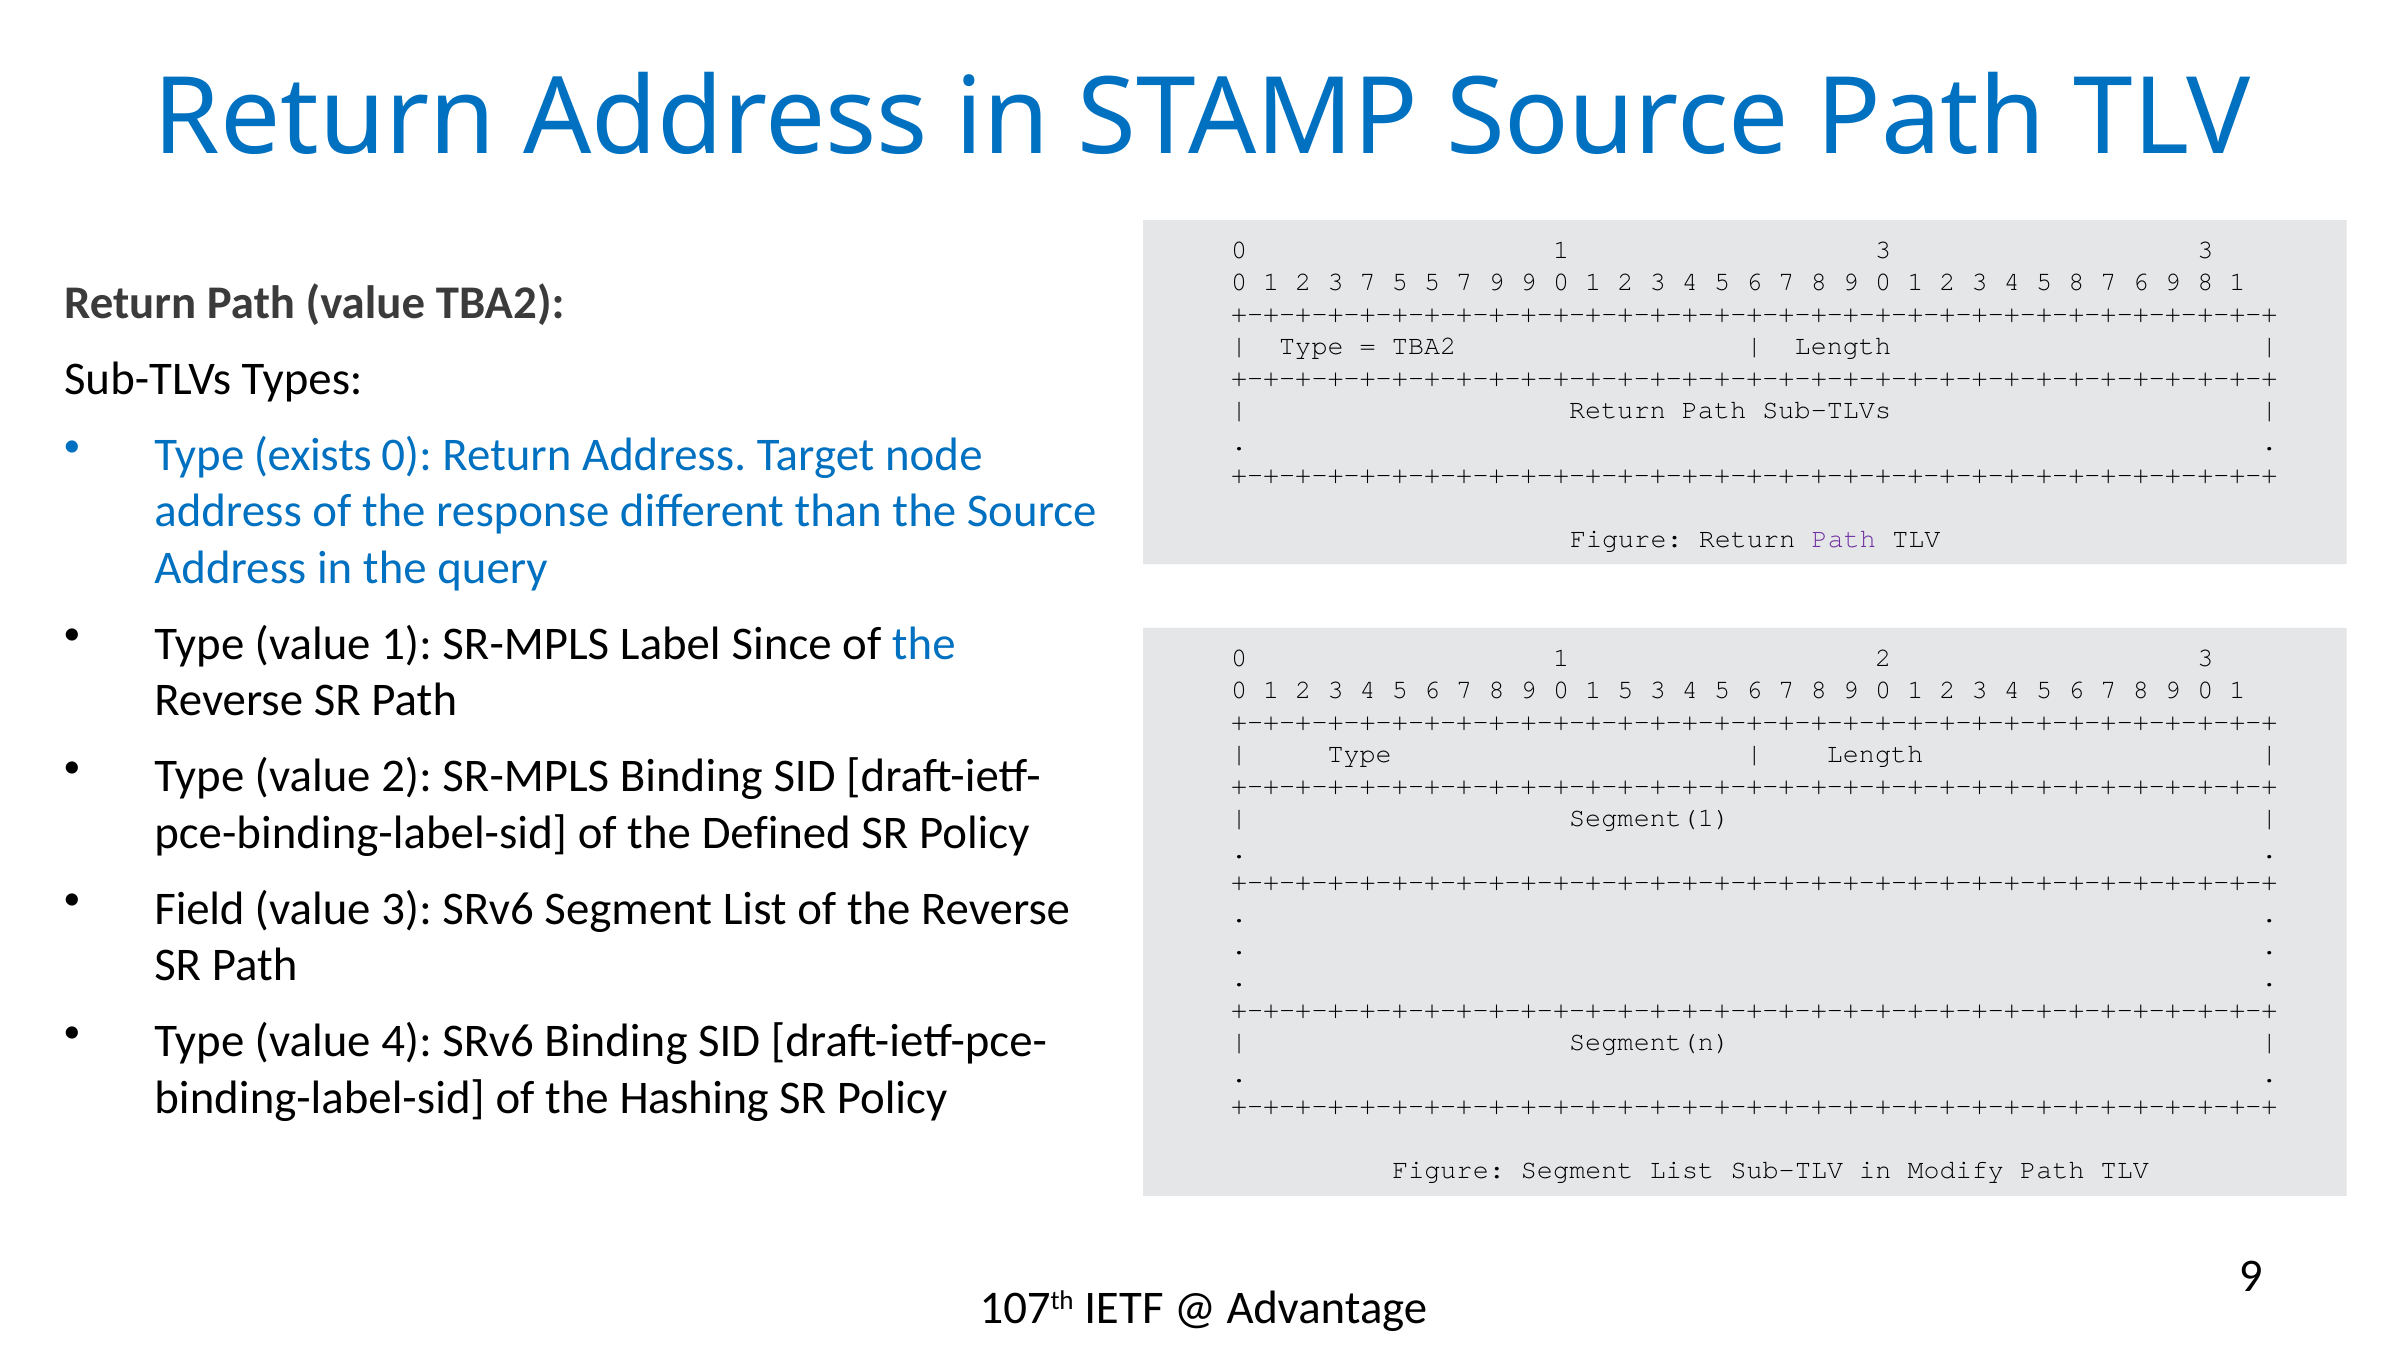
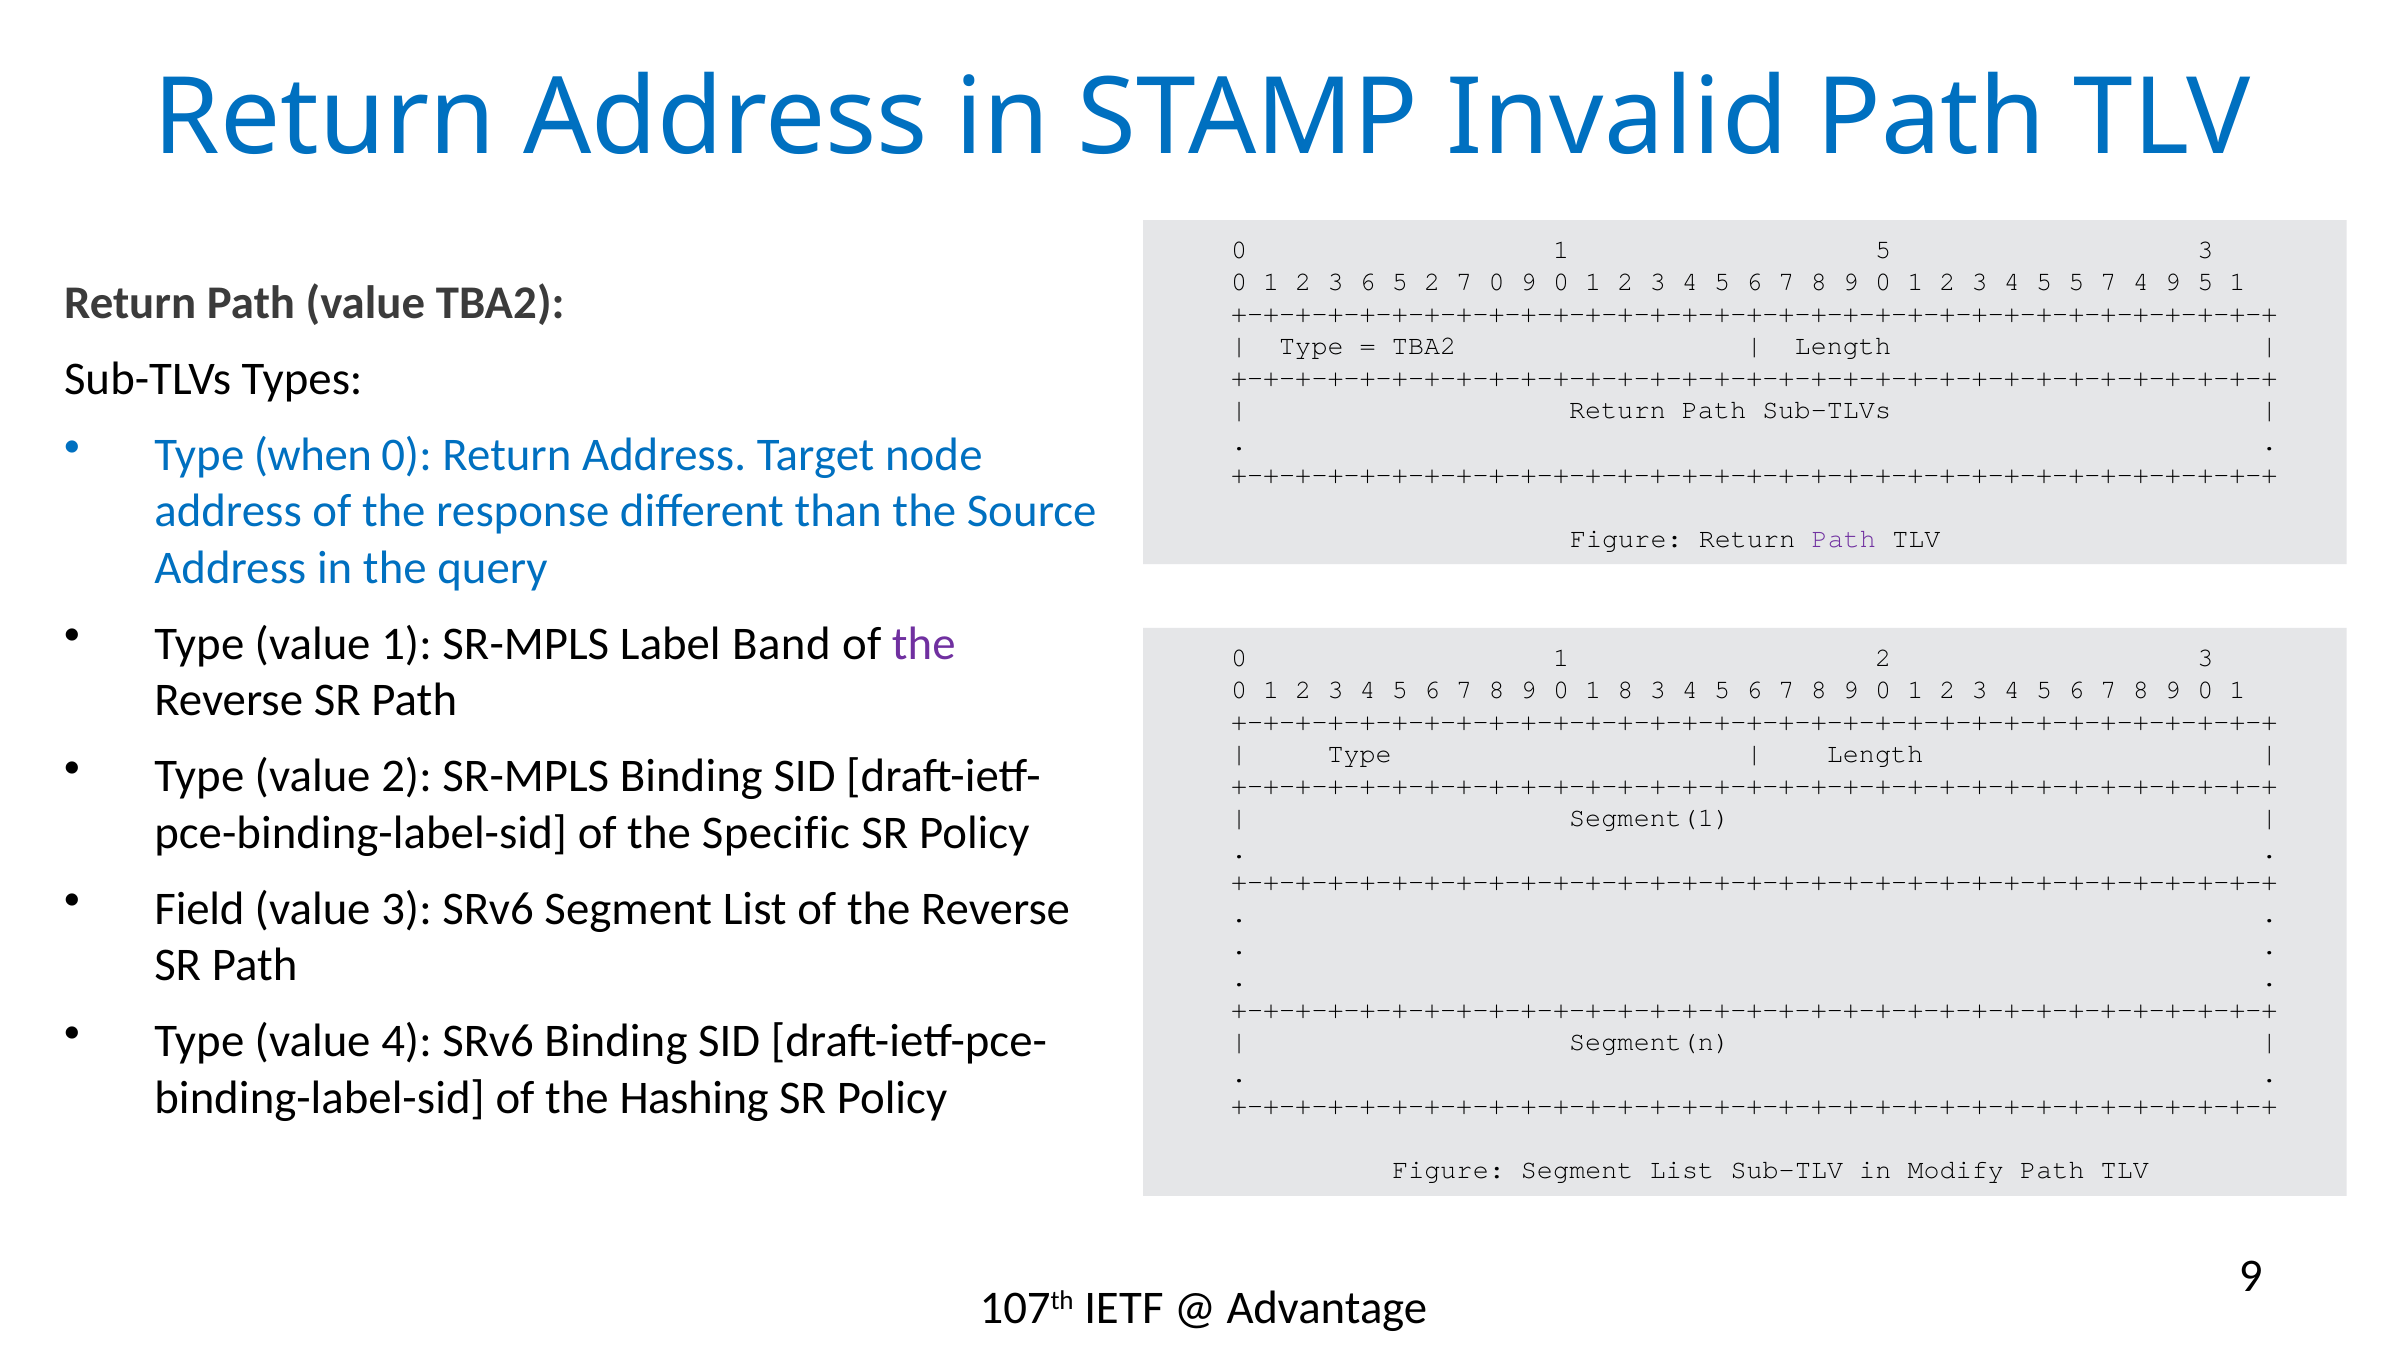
STAMP Source: Source -> Invalid (1617, 118)
1 3: 3 -> 5 (1883, 250)
3 7: 7 -> 6 (1368, 282)
5 5: 5 -> 2 (1432, 282)
7 9: 9 -> 0 (1497, 282)
5 8: 8 -> 5 (2076, 282)
7 6: 6 -> 4 (2141, 282)
9 8: 8 -> 5 (2205, 282)
exists: exists -> when (313, 455)
Since: Since -> Band (781, 644)
the colour: blue -> purple (924, 644)
1 5: 5 -> 8 (1625, 690)
Defined: Defined -> Specific (776, 833)
